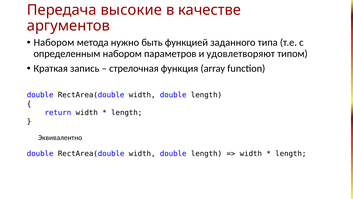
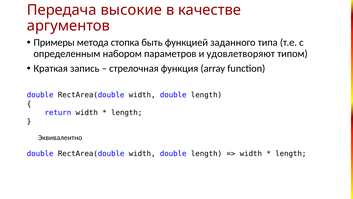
Набором: Набором -> Примеры (54, 42)
нужно: нужно -> стопка (125, 42)
